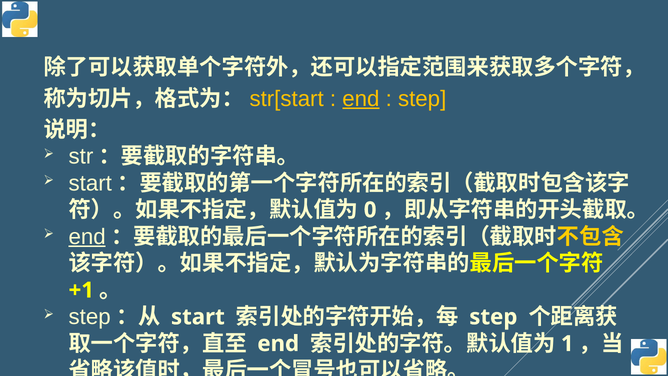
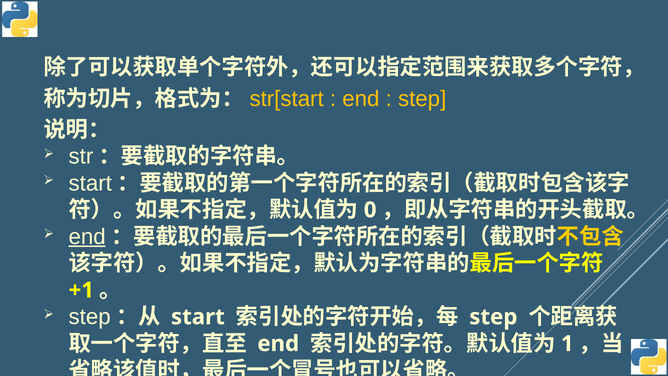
end underline: present -> none (361, 99)
